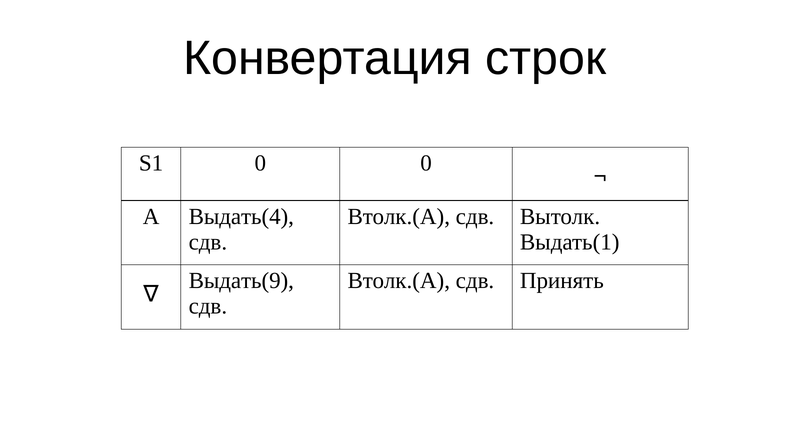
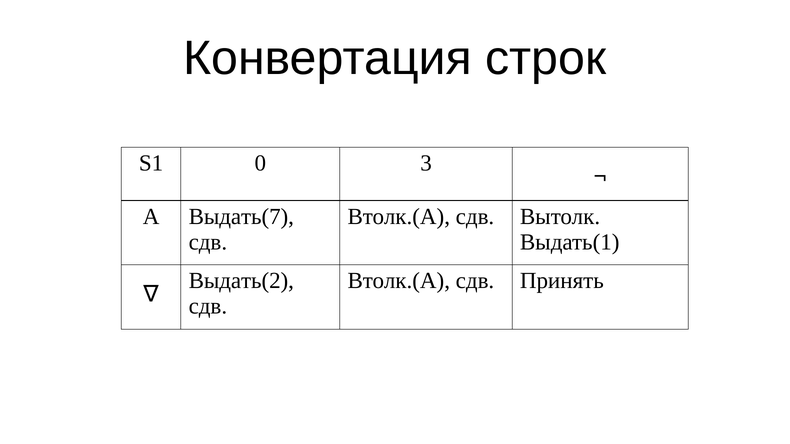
0 0: 0 -> 3 (426, 163)
Выдать(4: Выдать(4 -> Выдать(7 (241, 217)
Выдать(9: Выдать(9 -> Выдать(2 (241, 281)
